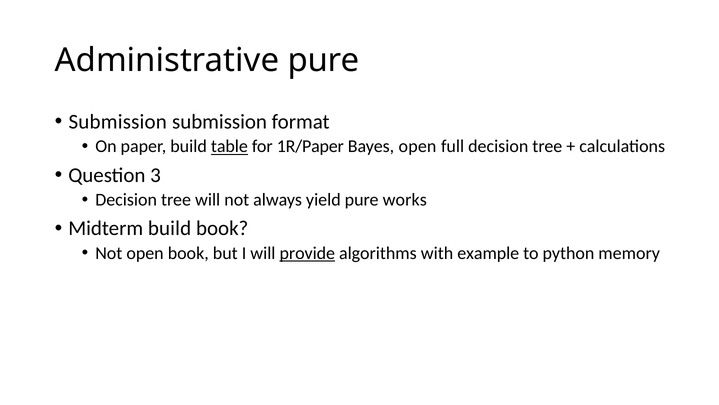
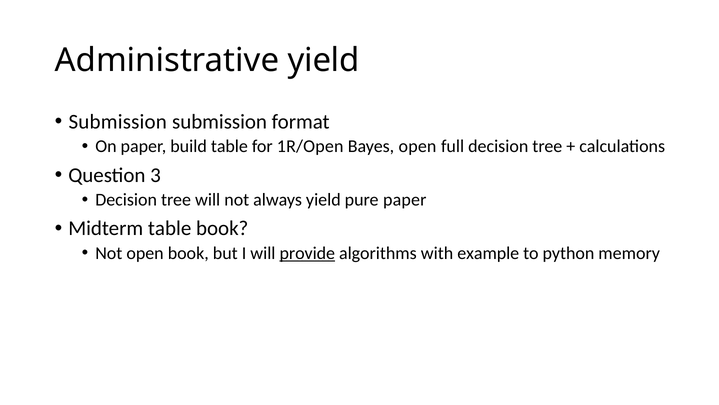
Administrative pure: pure -> yield (324, 60)
table underline: present -> none (229, 146)
1R/Paper: 1R/Paper -> 1R/Open (310, 146)
pure works: works -> paper (405, 200)
Midterm build: build -> table (170, 228)
